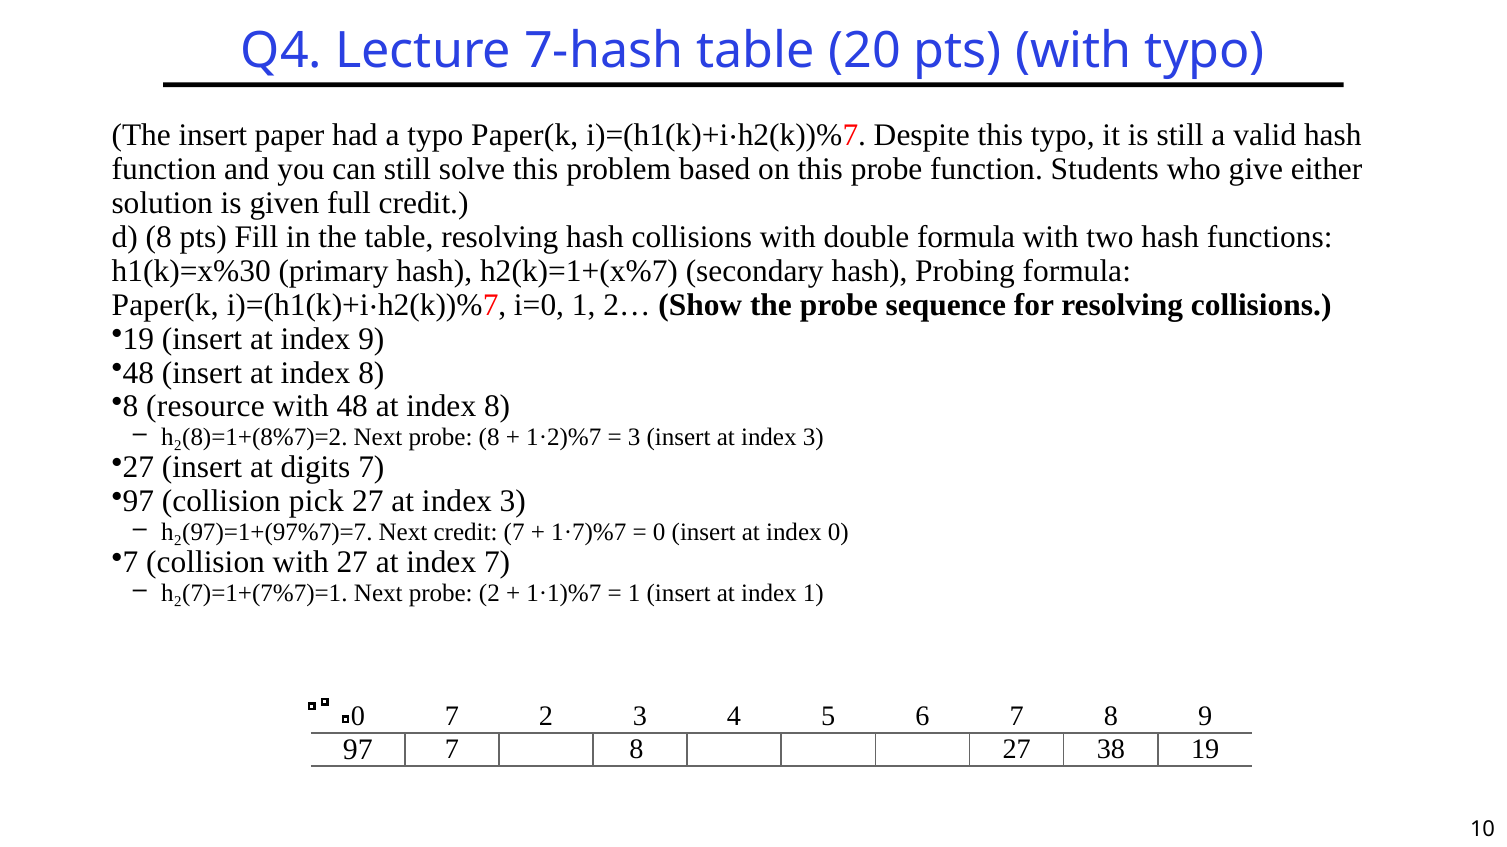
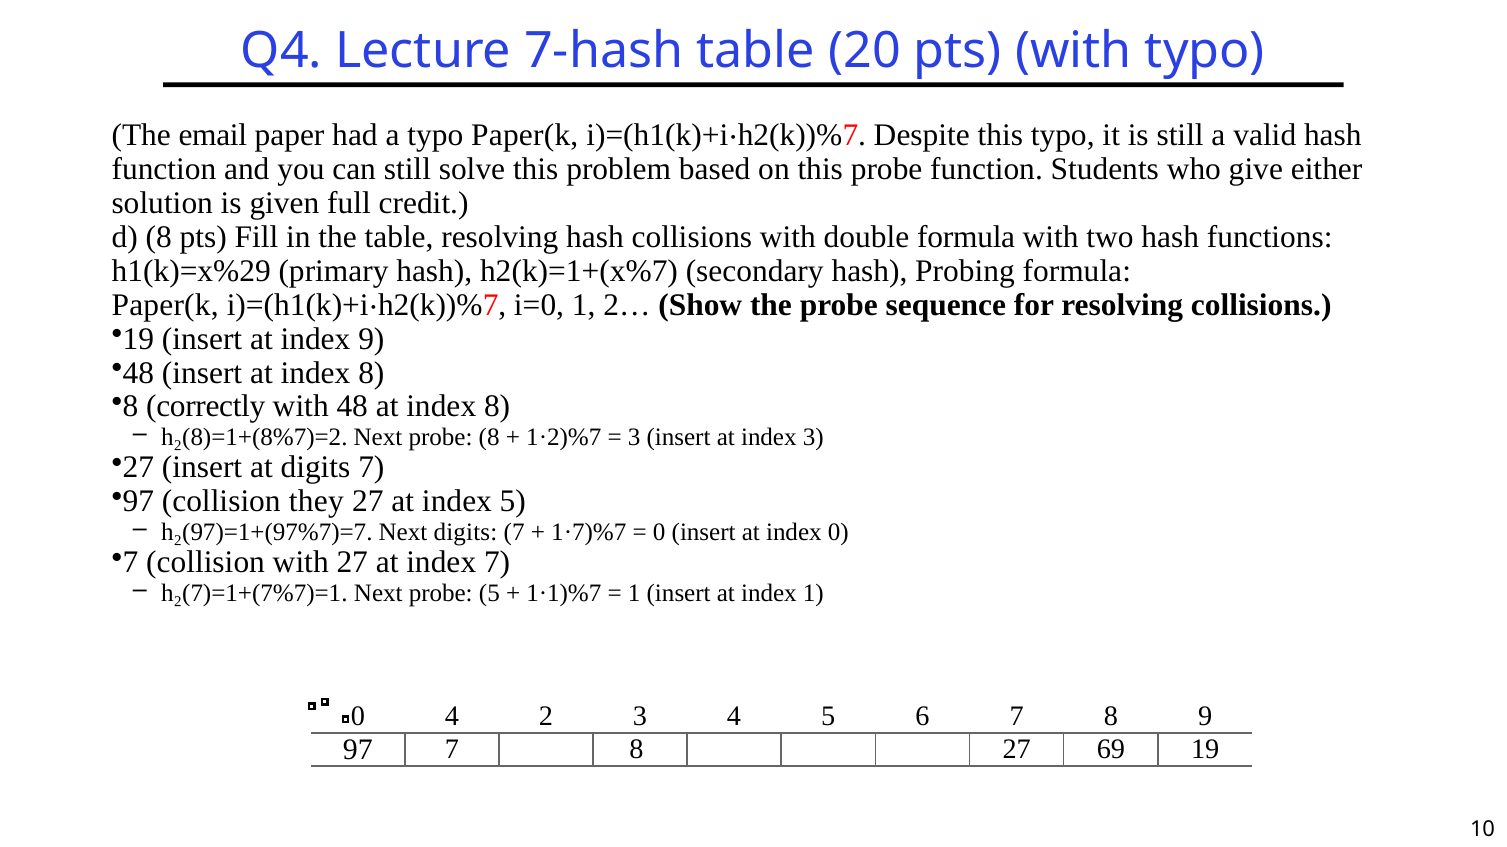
The insert: insert -> email (213, 135)
h1(k)=x%30: h1(k)=x%30 -> h1(k)=x%29 (191, 271)
resource: resource -> correctly (206, 407)
pick: pick -> they (316, 502)
27 at index 3: 3 -> 5 (513, 502)
Next credit: credit -> digits (465, 532)
probe 2: 2 -> 5 (489, 593)
0 7: 7 -> 4 (452, 717)
38: 38 -> 69 (1111, 750)
